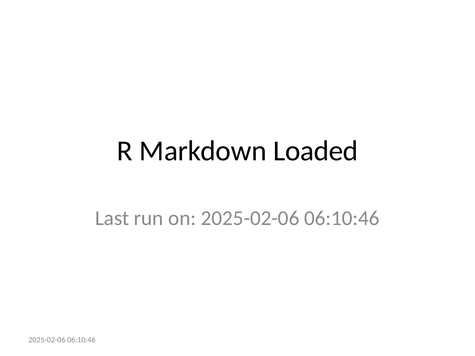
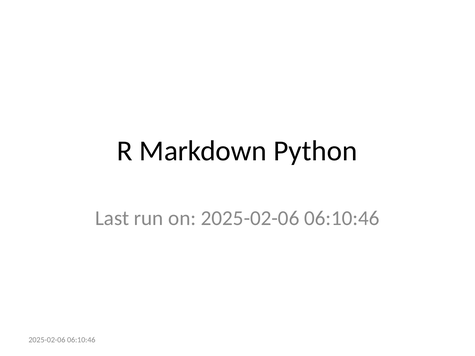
Loaded: Loaded -> Python (315, 151)
